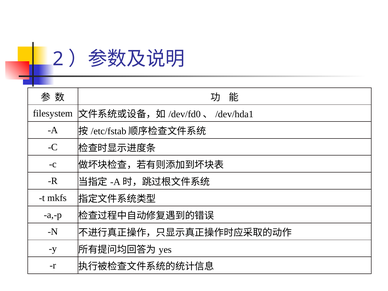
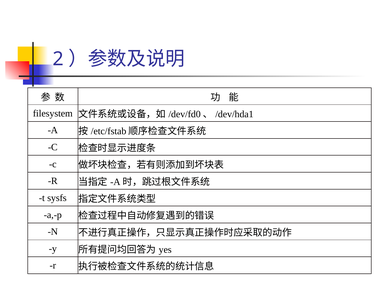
mkfs: mkfs -> sysfs (57, 198)
